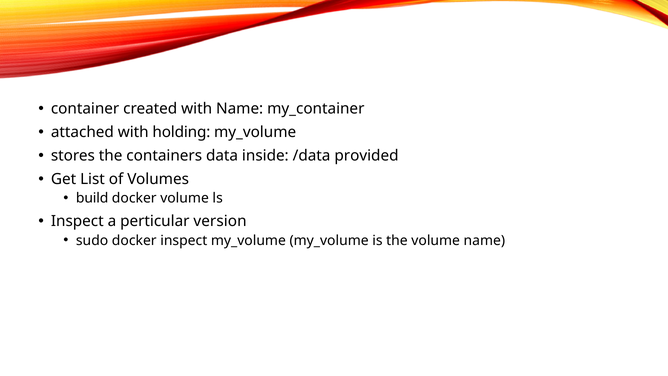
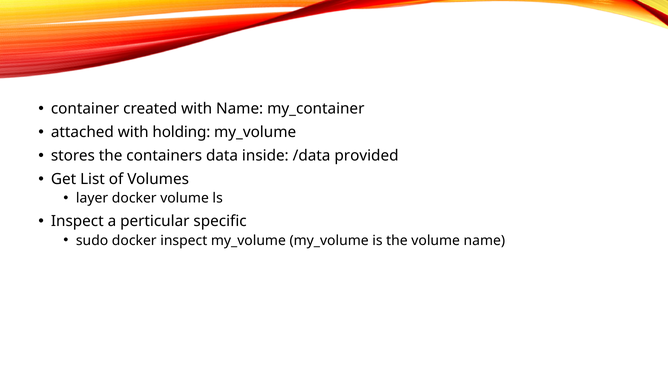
build: build -> layer (92, 198)
version: version -> specific (220, 221)
